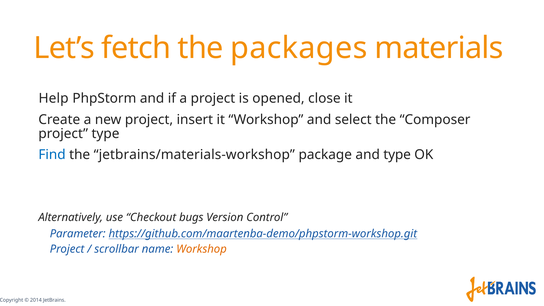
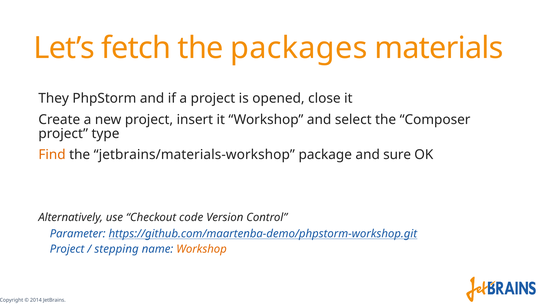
Help: Help -> They (54, 98)
Find colour: blue -> orange (52, 155)
and type: type -> sure (397, 155)
bugs: bugs -> code (191, 217)
scrollbar: scrollbar -> stepping (117, 249)
